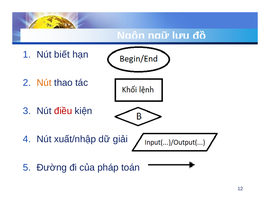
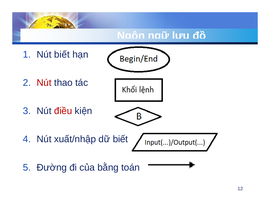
Nút colour: orange -> red (44, 83)
dữ giải: giải -> biết (120, 139)
pháp: pháp -> bằng (108, 167)
